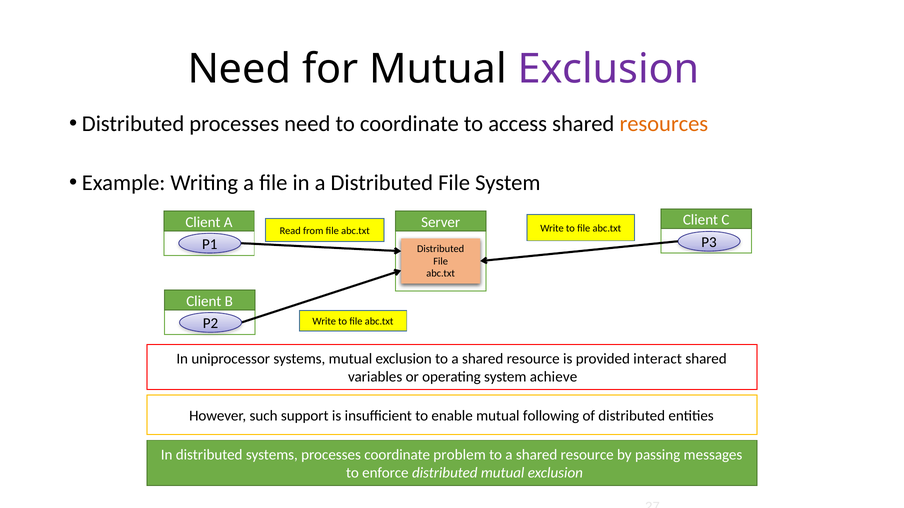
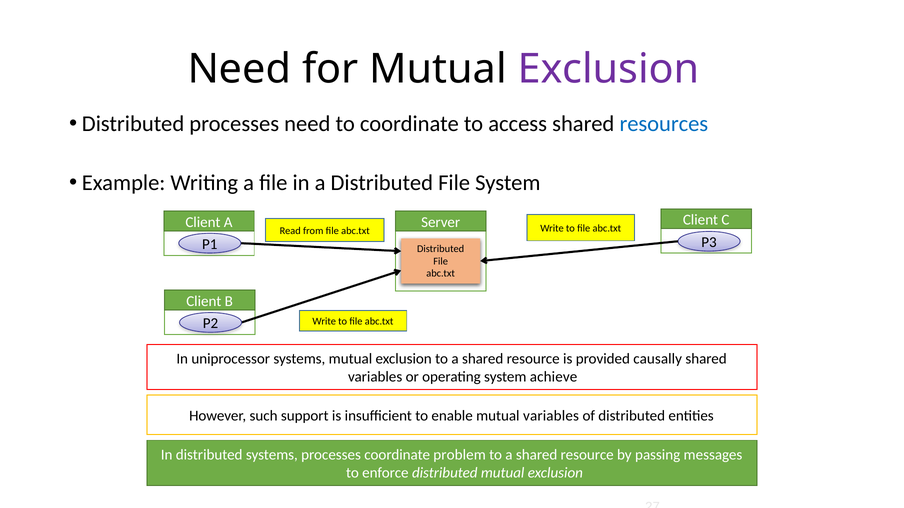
resources colour: orange -> blue (664, 124)
interact: interact -> causally (658, 359)
mutual following: following -> variables (551, 416)
